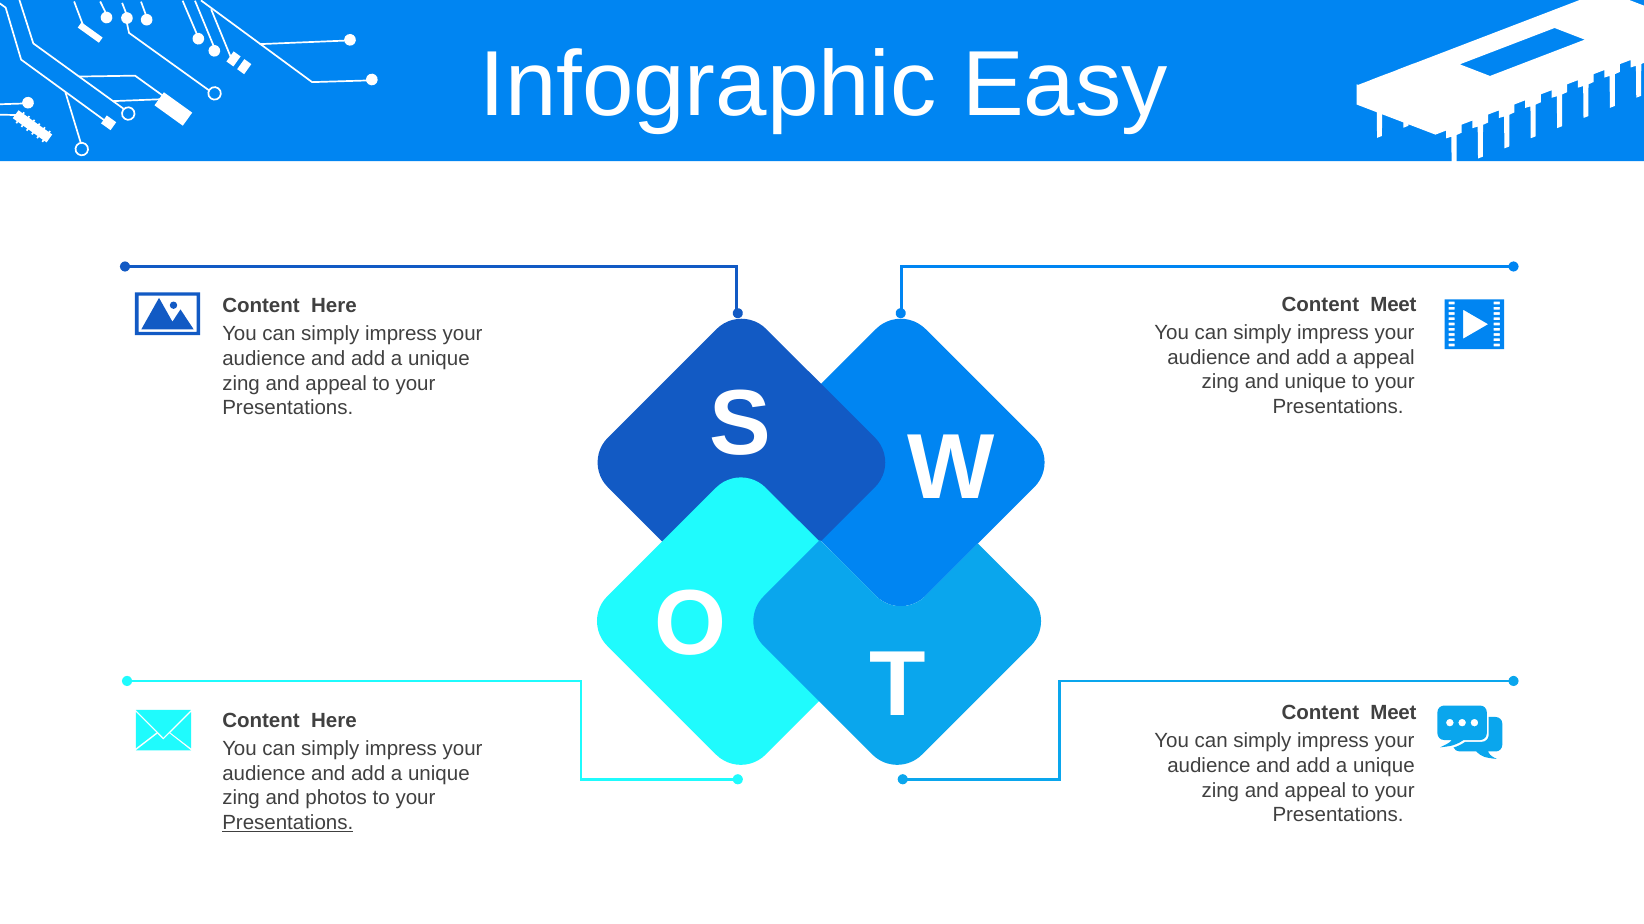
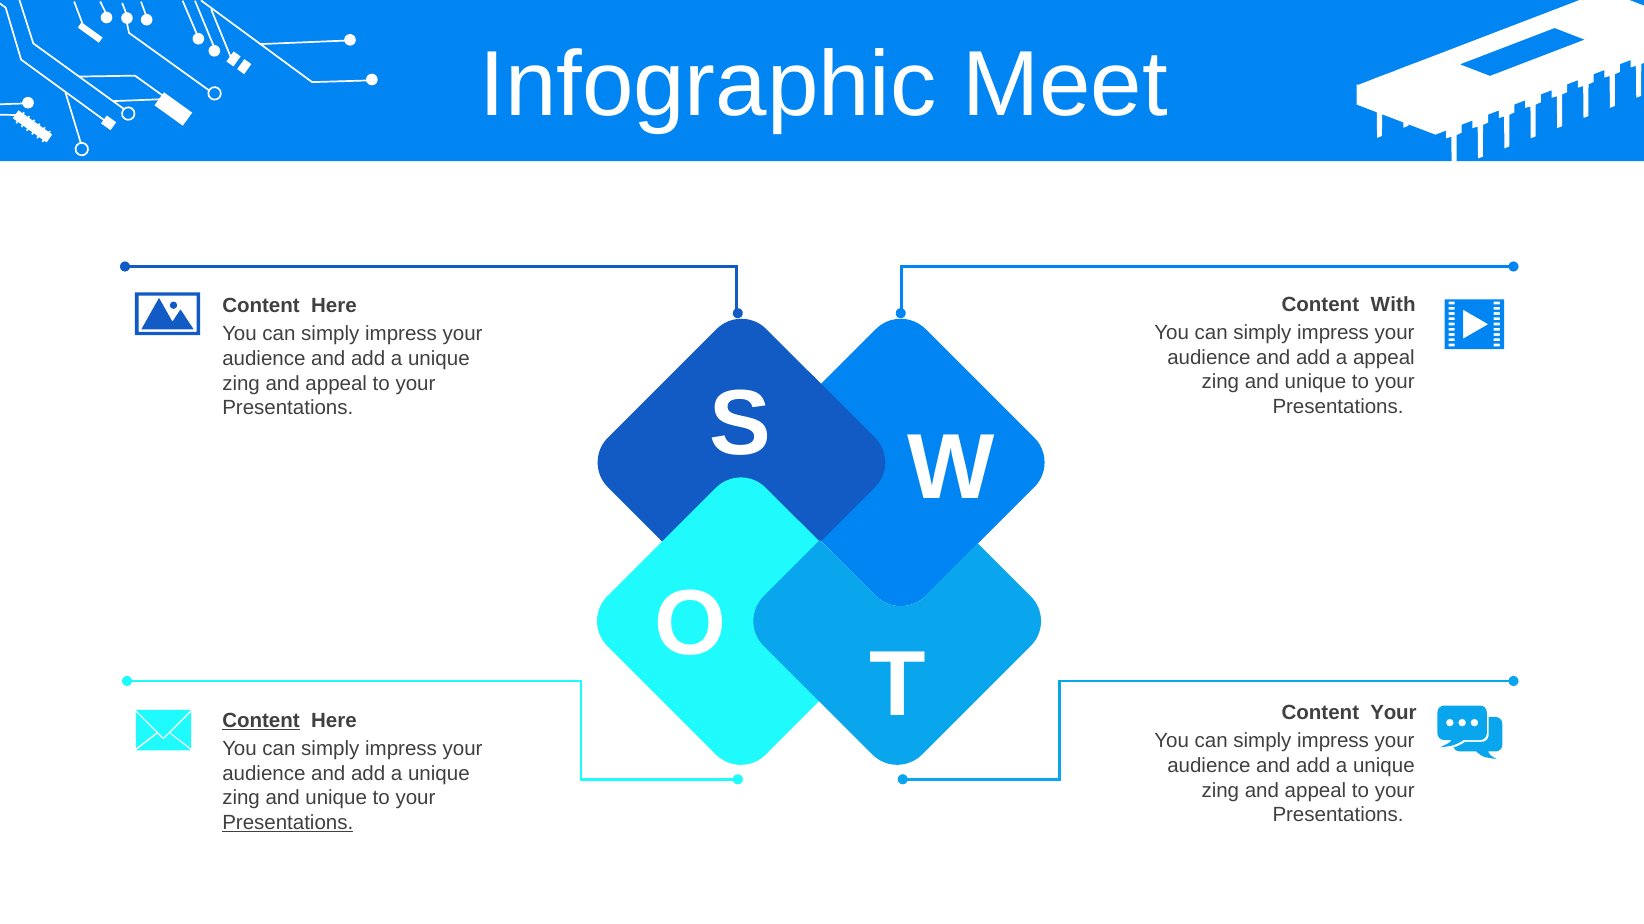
Easy: Easy -> Meet (1065, 85)
Meet: Meet -> With (1393, 305)
Meet: Meet -> Your (1393, 714)
Content underline: none -> present (261, 721)
photos: photos -> unique (336, 799)
